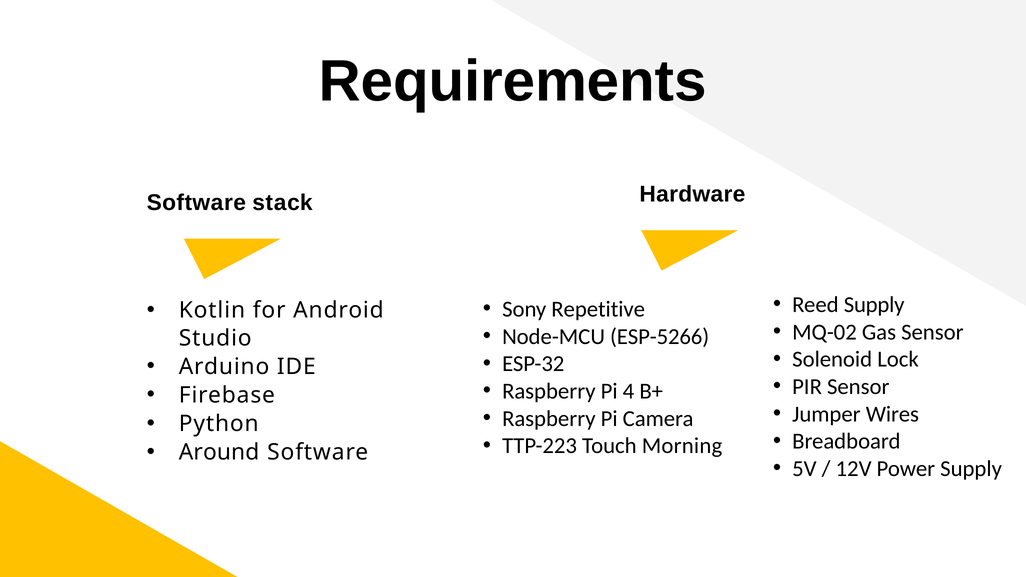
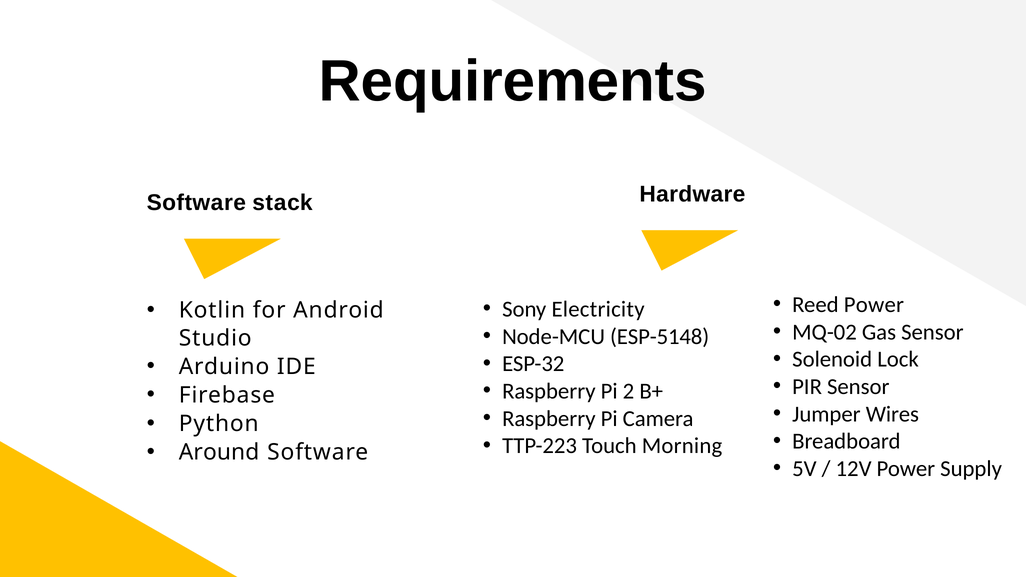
Reed Supply: Supply -> Power (874, 305)
Repetitive: Repetitive -> Electricity (598, 309)
ESP-5266: ESP-5266 -> ESP-5148 (660, 337)
4: 4 -> 2 (628, 391)
